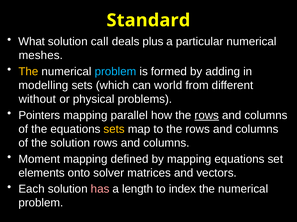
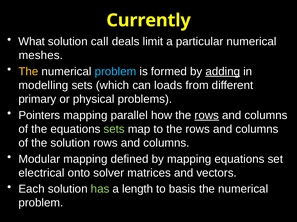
Standard: Standard -> Currently (149, 20)
plus: plus -> limit (153, 42)
adding underline: none -> present (223, 72)
world: world -> loads (168, 86)
without: without -> primary (37, 99)
sets colour: yellow -> light green (114, 129)
Moment: Moment -> Modular (39, 160)
elements: elements -> electrical (41, 173)
has colour: pink -> light green (100, 190)
index: index -> basis (182, 190)
